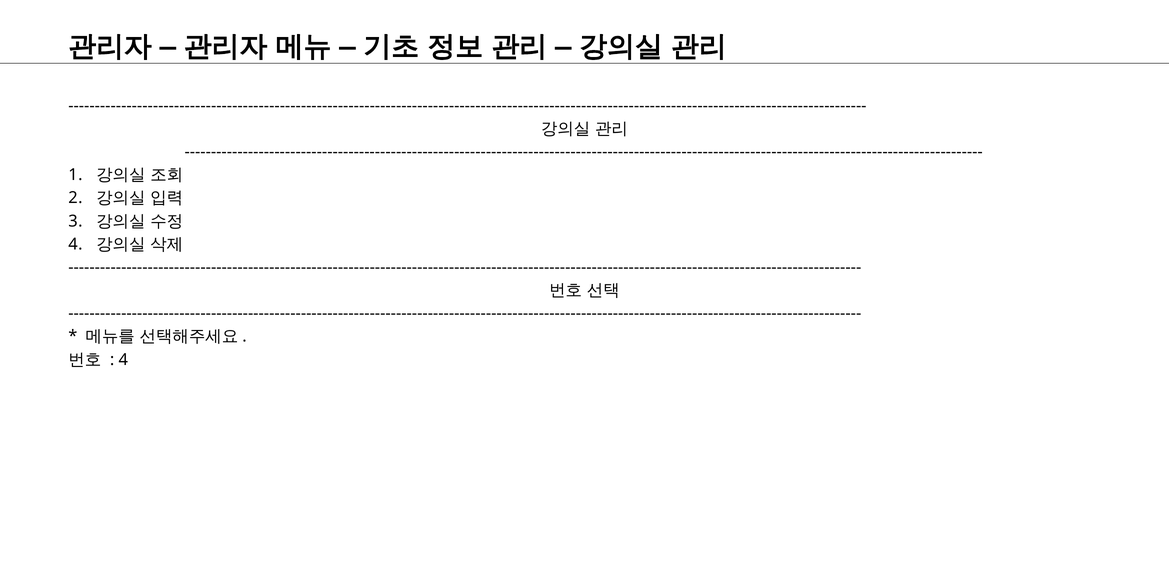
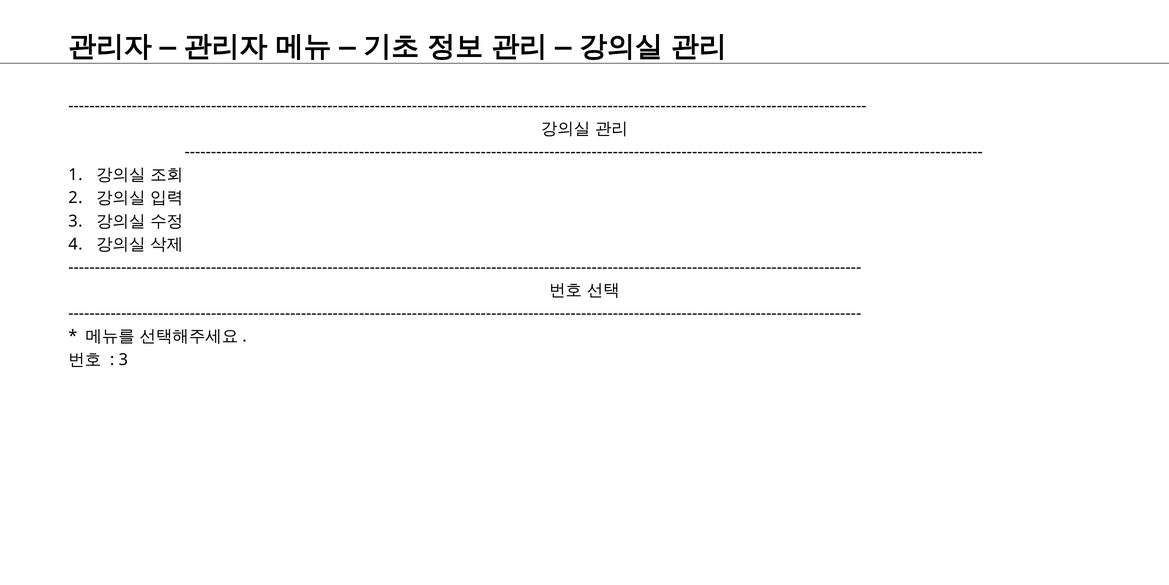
4: 4 -> 3 (123, 359)
